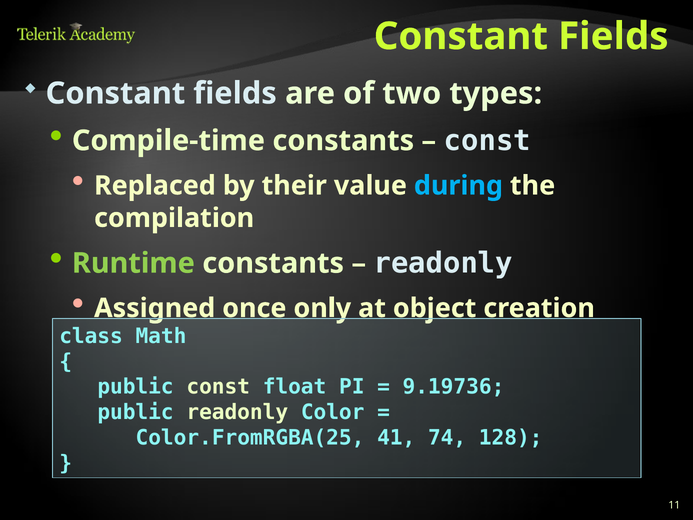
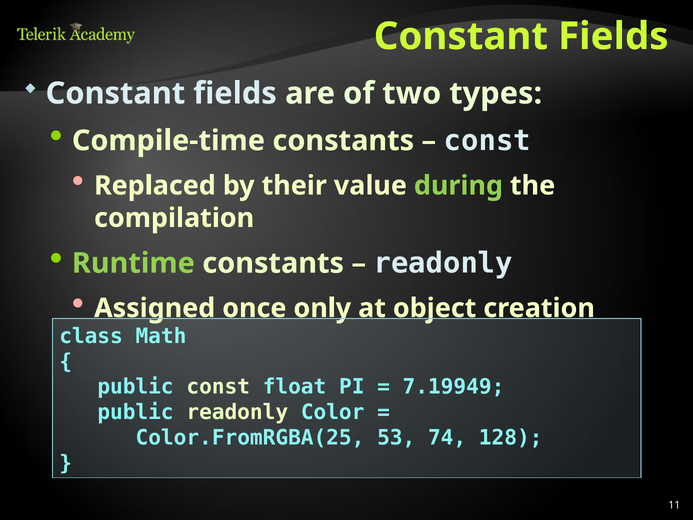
during colour: light blue -> light green (458, 186)
9.19736: 9.19736 -> 7.19949 (453, 387)
41: 41 -> 53 (396, 438)
